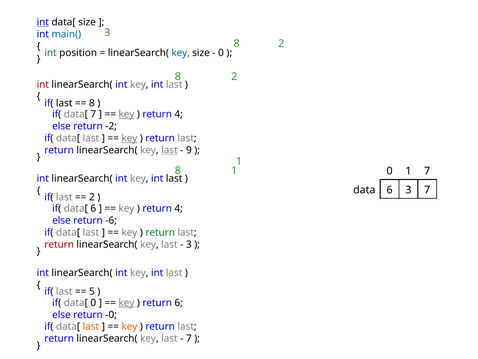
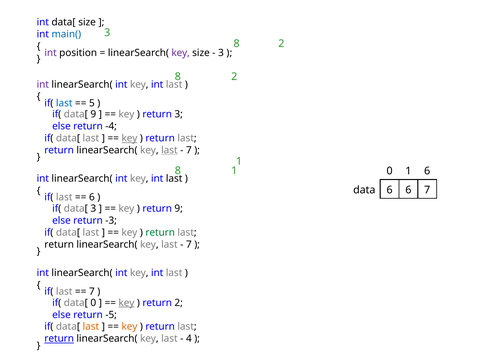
int underline: present -> none (43, 22)
int colour: green -> purple (51, 53)
key colour: blue -> purple (181, 53)
0: 0 -> 3 (221, 53)
int colour: red -> purple (43, 84)
last colour: black -> blue (64, 103)
8: 8 -> 5 (92, 103)
data[ 7: 7 -> 9 (93, 114)
key underline: present -> none (126, 114)
4: 4 -> 3 (179, 114)
-2: -2 -> -4 (111, 126)
9: 9 -> 7 (189, 150)
1 7: 7 -> 6 (427, 171)
6 3: 3 -> 6 (408, 190)
2: 2 -> 6 (92, 197)
data[ 6: 6 -> 3 (93, 208)
4: 4 -> 9 (179, 208)
-6: -6 -> -3 (111, 220)
return colour: red -> black (59, 244)
3: 3 -> 7 (189, 244)
5: 5 -> 7 (92, 291)
return 6: 6 -> 2 (179, 302)
-0: -0 -> -5 (111, 314)
return underline: none -> present (59, 338)
7: 7 -> 4 (189, 338)
